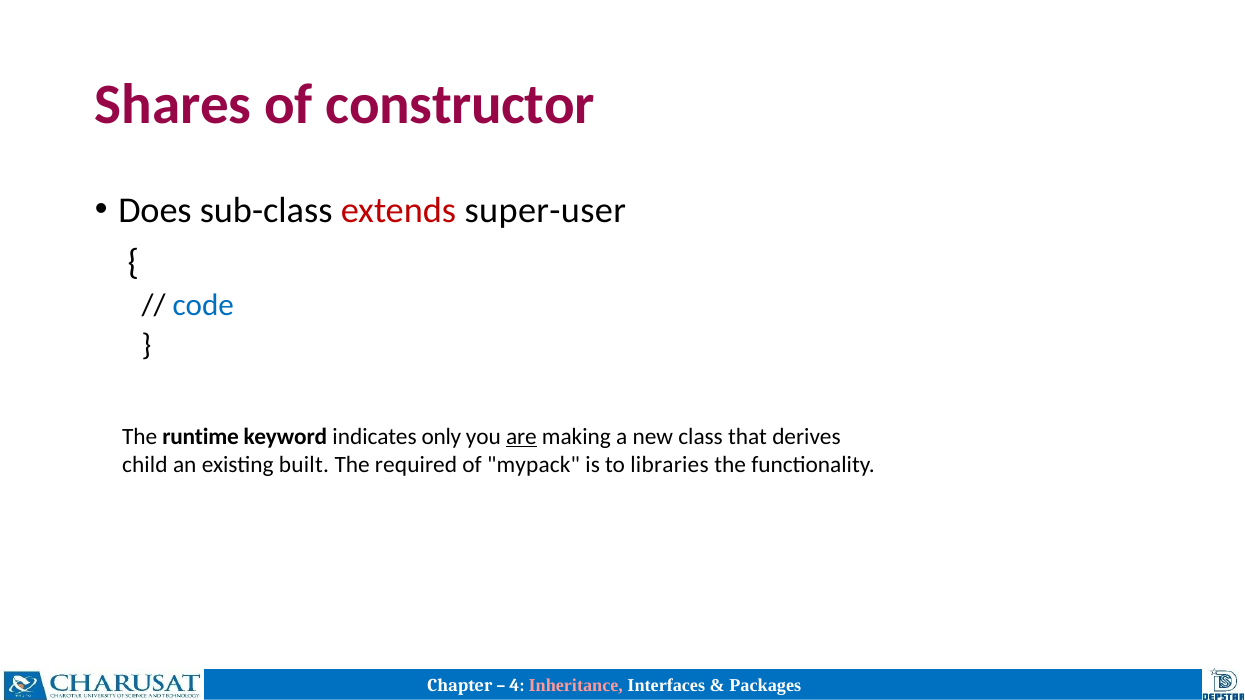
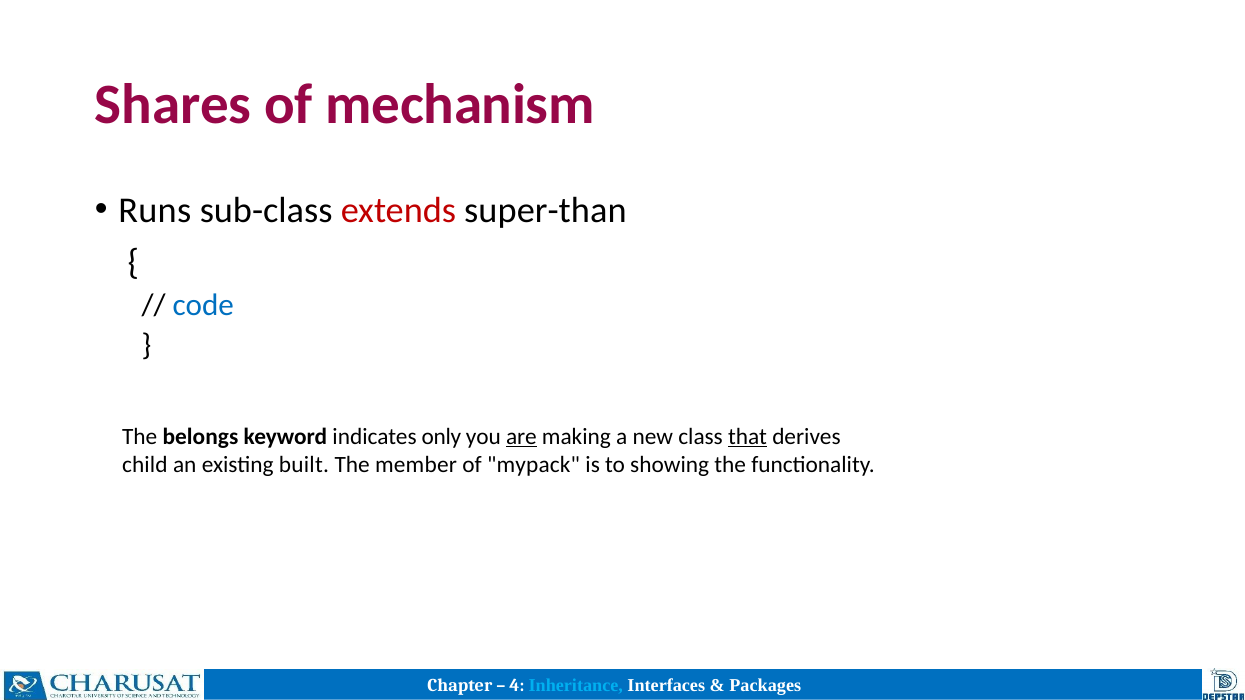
constructor: constructor -> mechanism (460, 105)
Does: Does -> Runs (155, 210)
super-user: super-user -> super-than (545, 210)
runtime: runtime -> belongs (200, 437)
that underline: none -> present (748, 437)
required: required -> member (416, 465)
libraries: libraries -> showing (670, 465)
Inheritance colour: pink -> light blue (576, 686)
